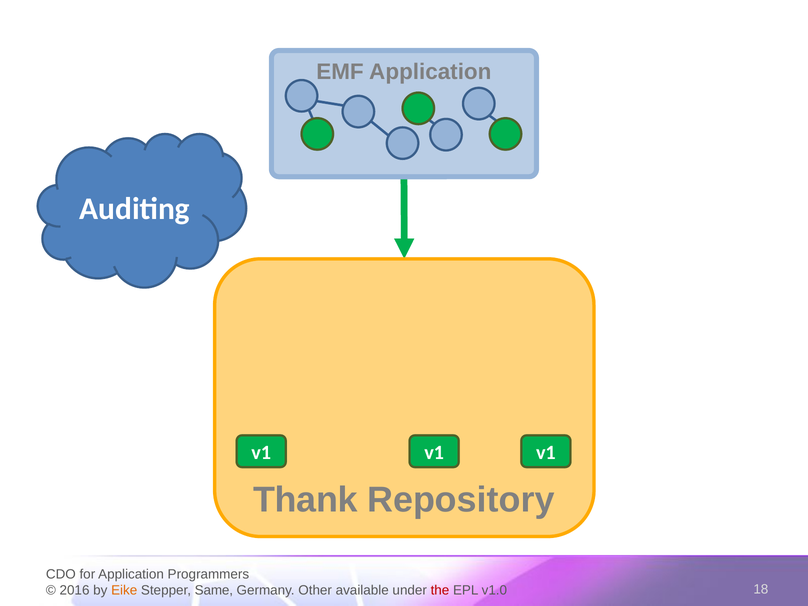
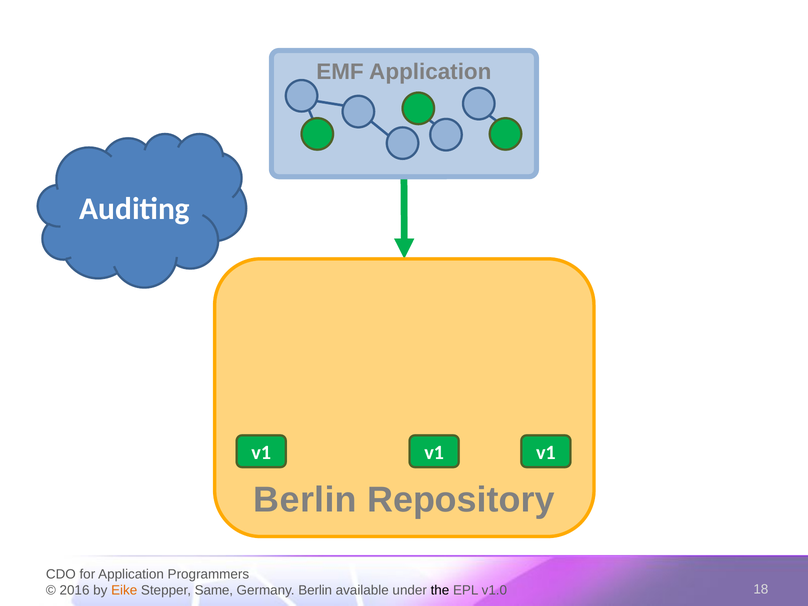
Thank: Thank -> Berlin (305, 500)
Germany Other: Other -> Berlin (315, 590)
the colour: red -> black (440, 590)
